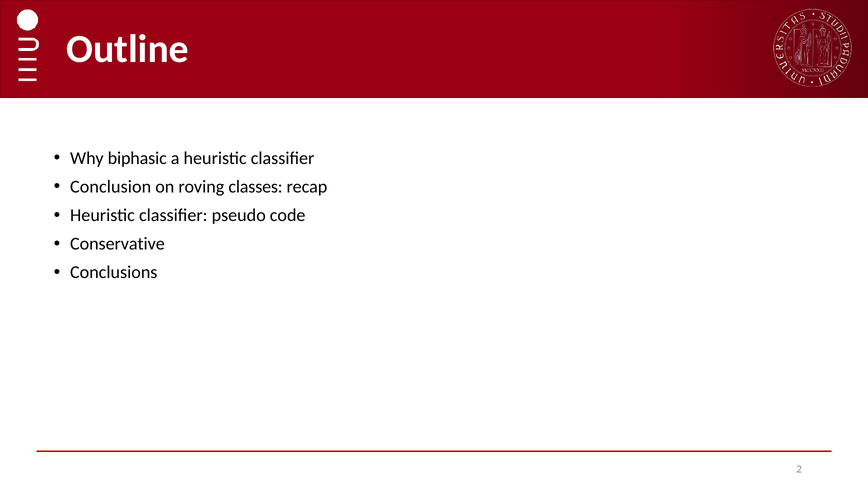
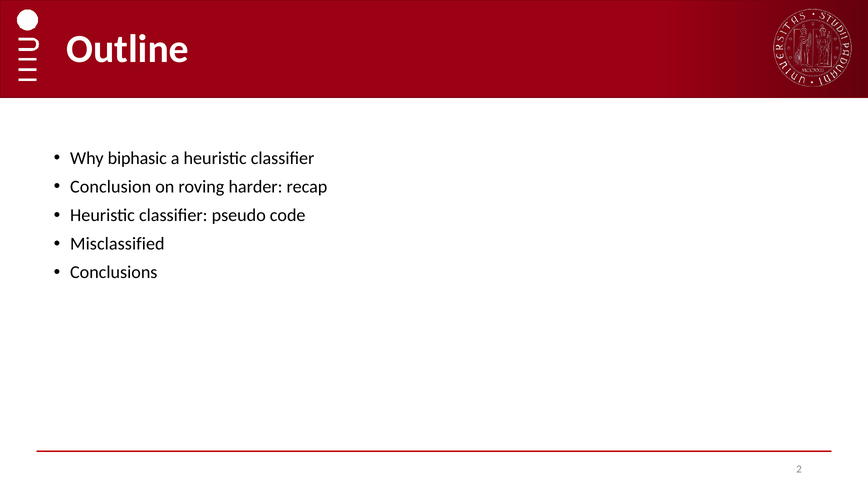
classes: classes -> harder (255, 187)
Conservative: Conservative -> Misclassified (117, 244)
